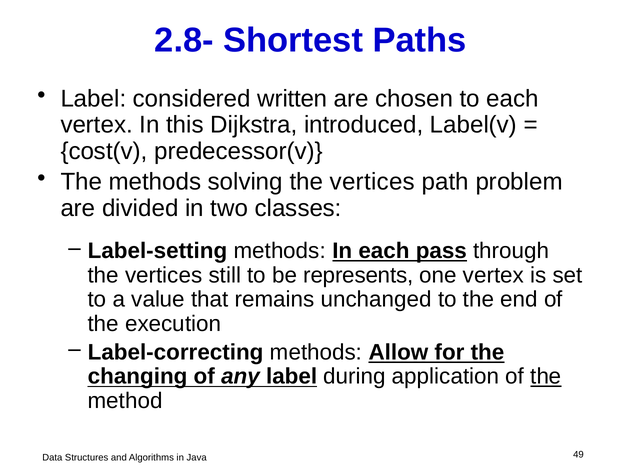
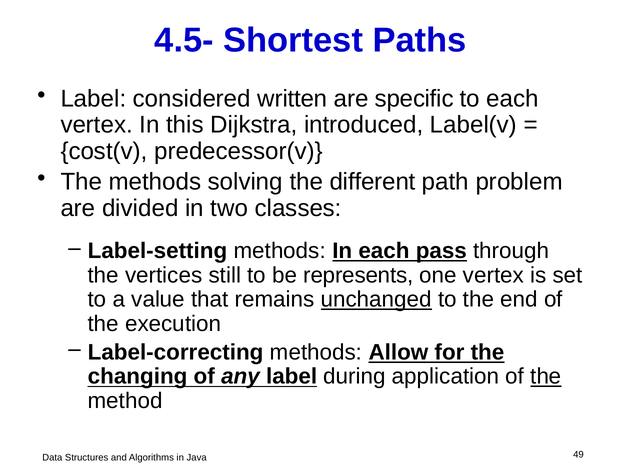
2.8-: 2.8- -> 4.5- (184, 40)
chosen: chosen -> specific (414, 99)
solving the vertices: vertices -> different (373, 182)
unchanged underline: none -> present (376, 299)
